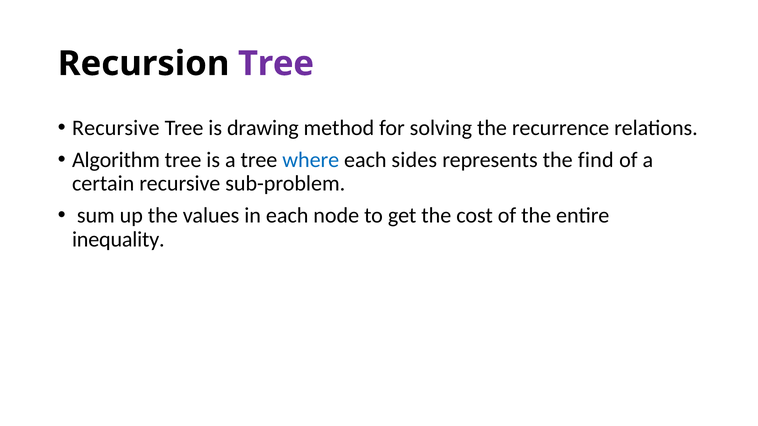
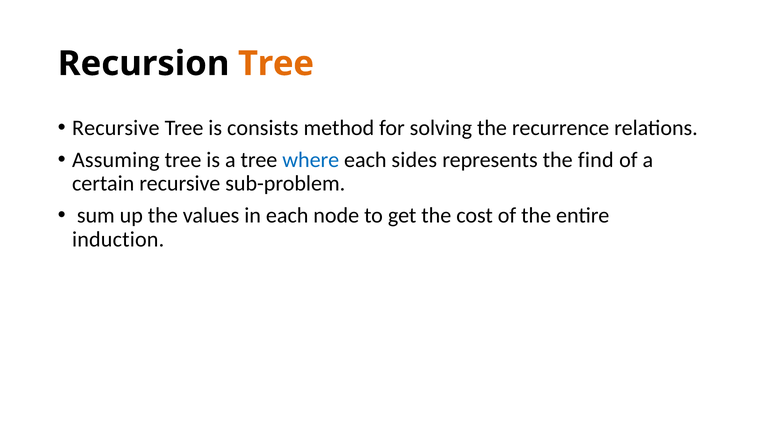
Tree colour: purple -> orange (276, 64)
drawing: drawing -> consists (263, 128)
Algorithm: Algorithm -> Assuming (116, 160)
inequality: inequality -> induction (118, 239)
